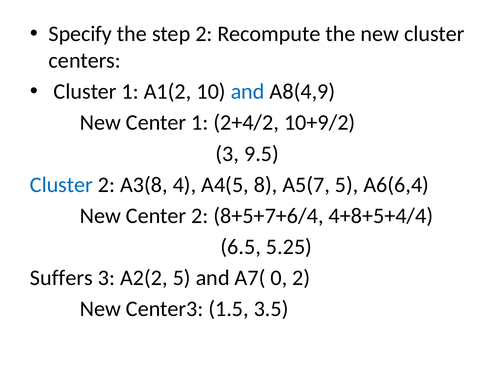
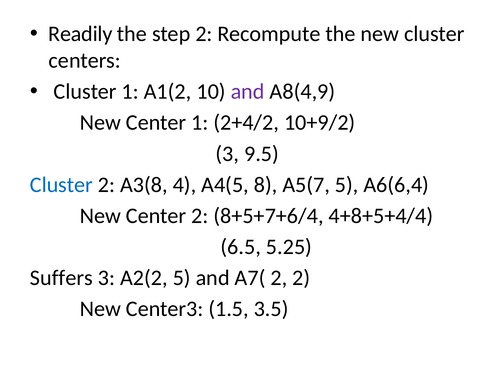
Specify: Specify -> Readily (80, 34)
and colour: blue -> purple (248, 92)
A7( 0: 0 -> 2 (279, 278)
